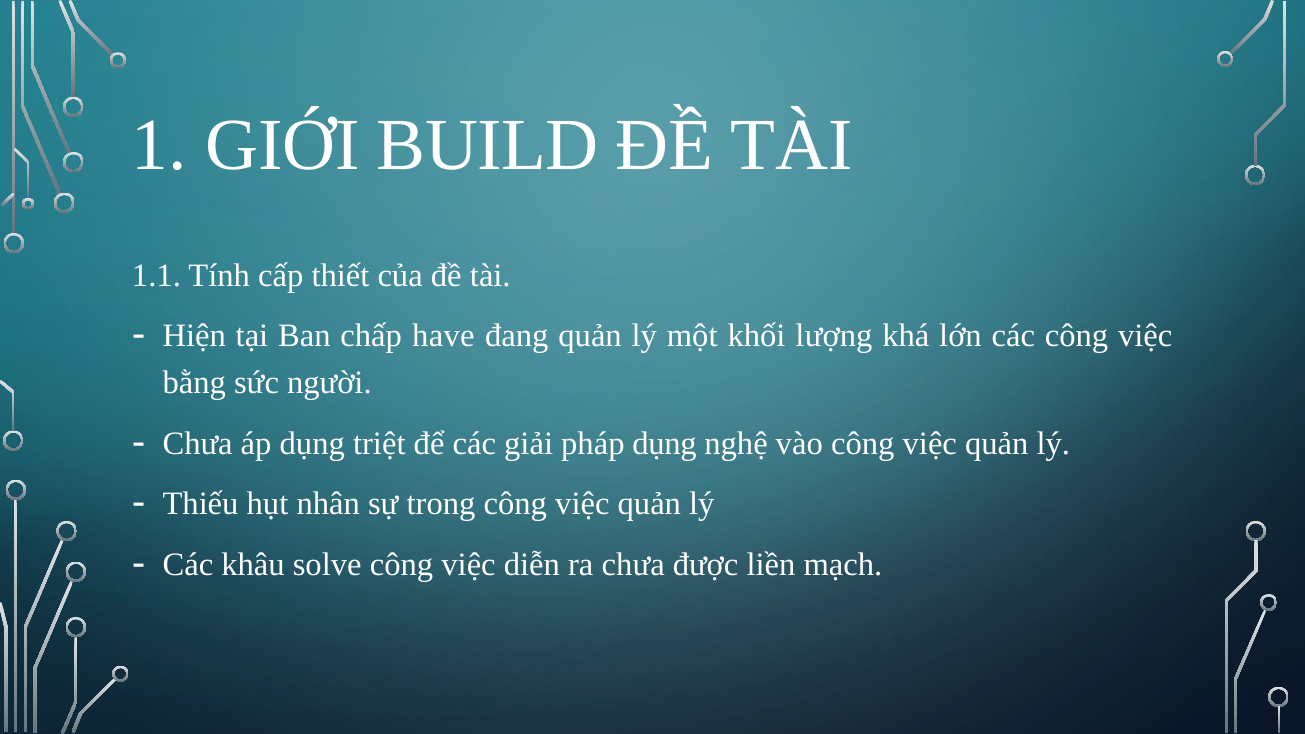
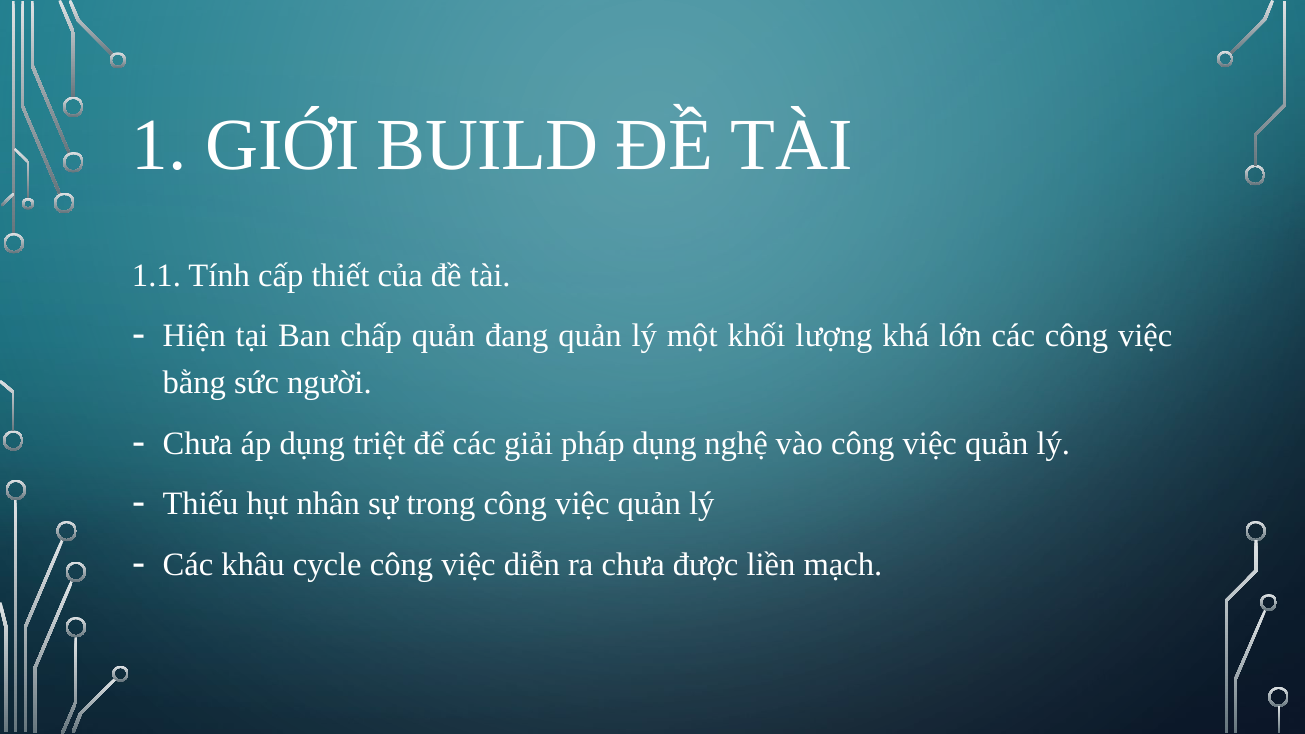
chấp have: have -> quản (444, 336)
solve: solve -> cycle (327, 565)
